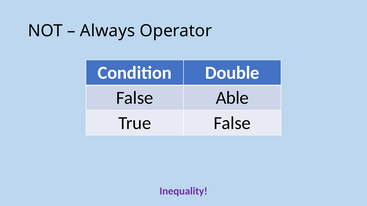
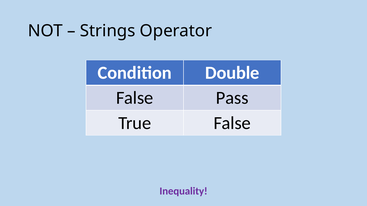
Always: Always -> Strings (108, 31)
Able: Able -> Pass (232, 98)
